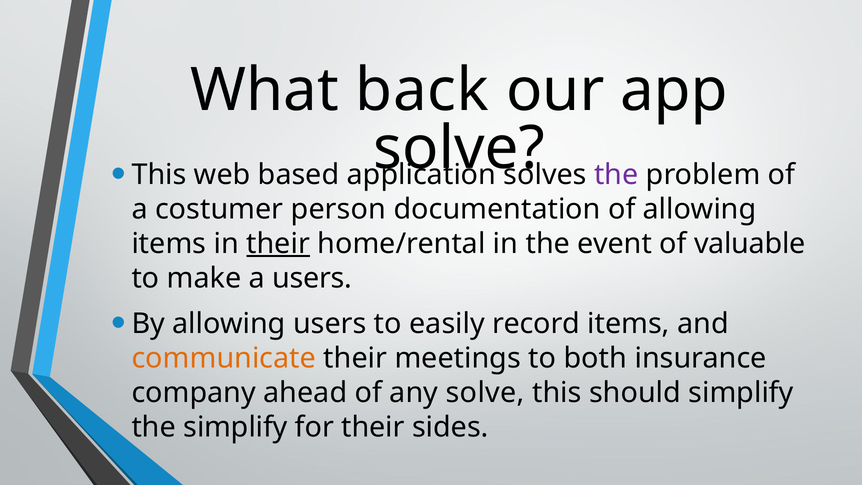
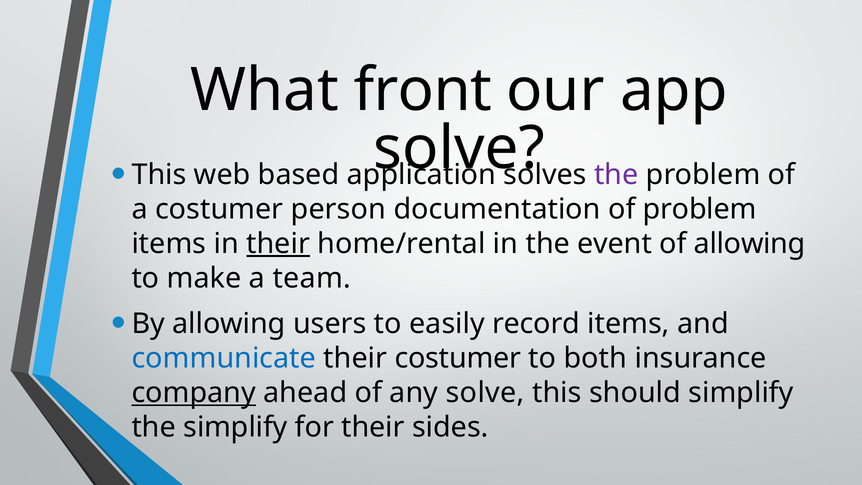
back: back -> front (423, 91)
of allowing: allowing -> problem (700, 209)
of valuable: valuable -> allowing (750, 244)
a users: users -> team (312, 278)
communicate colour: orange -> blue (224, 358)
their meetings: meetings -> costumer (458, 358)
company underline: none -> present (194, 393)
